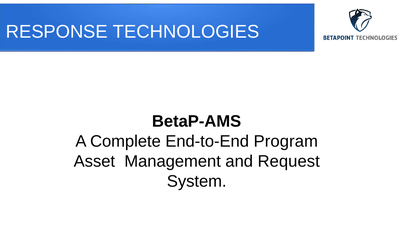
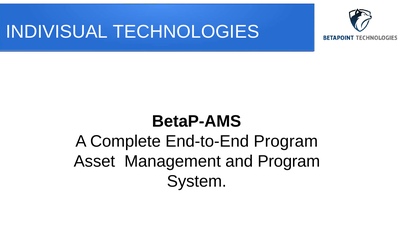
RESPONSE: RESPONSE -> INDIVISUAL (57, 32)
and Request: Request -> Program (289, 161)
